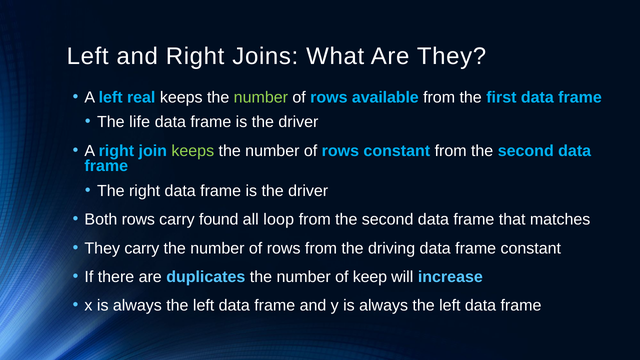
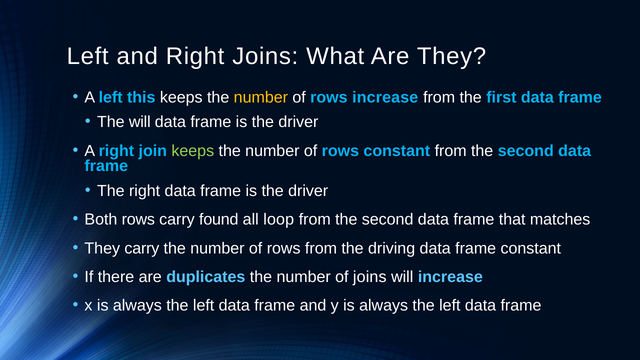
real: real -> this (141, 97)
number colour: light green -> yellow (261, 97)
rows available: available -> increase (385, 97)
The life: life -> will (140, 122)
of keep: keep -> joins (370, 277)
